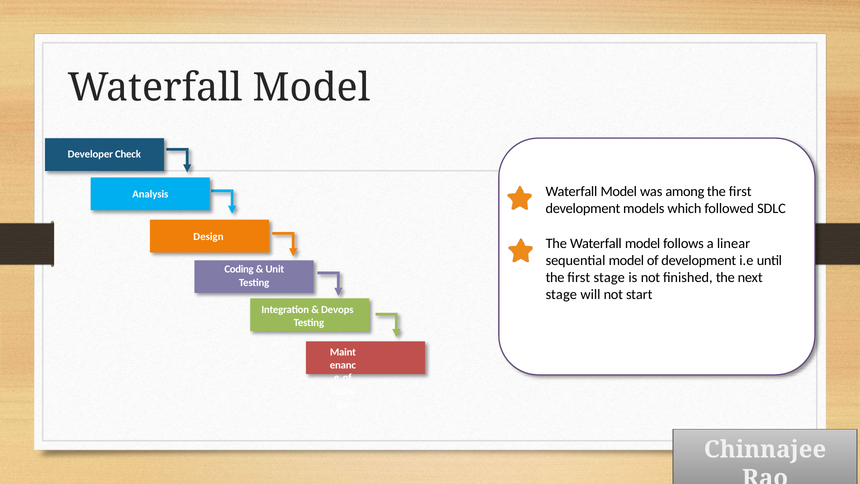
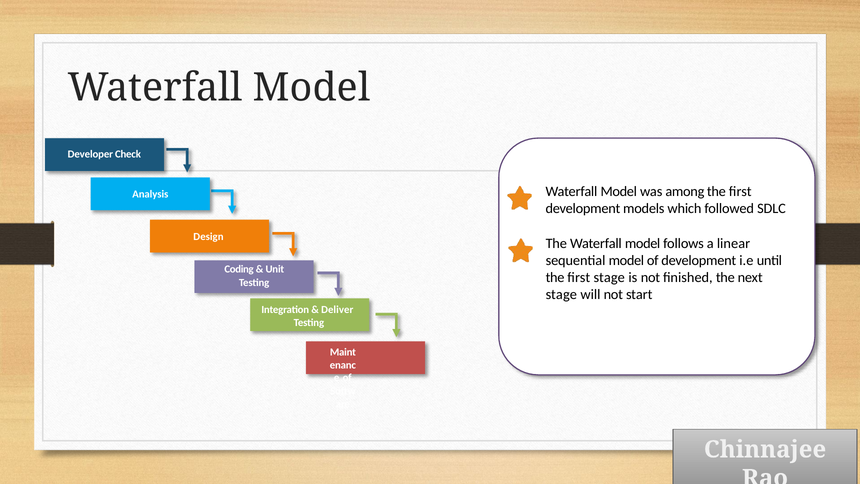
Devops: Devops -> Deliver (337, 309)
